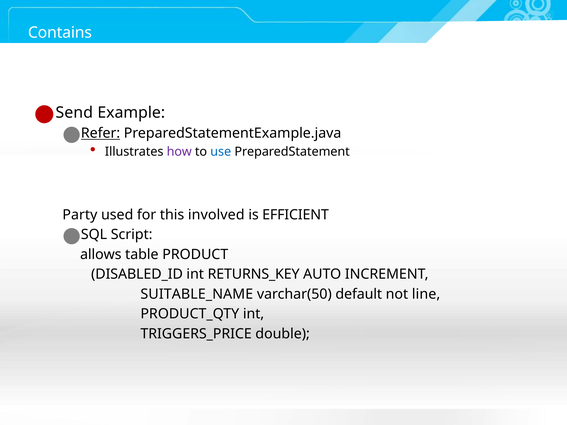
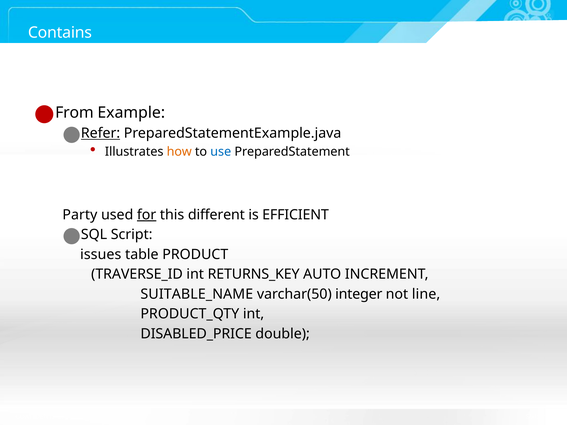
Send: Send -> From (74, 113)
how colour: purple -> orange (179, 152)
for underline: none -> present (147, 215)
involved: involved -> different (216, 215)
allows: allows -> issues (101, 255)
DISABLED_ID: DISABLED_ID -> TRAVERSE_ID (137, 274)
default: default -> integer (359, 294)
TRIGGERS_PRICE: TRIGGERS_PRICE -> DISABLED_PRICE (196, 334)
